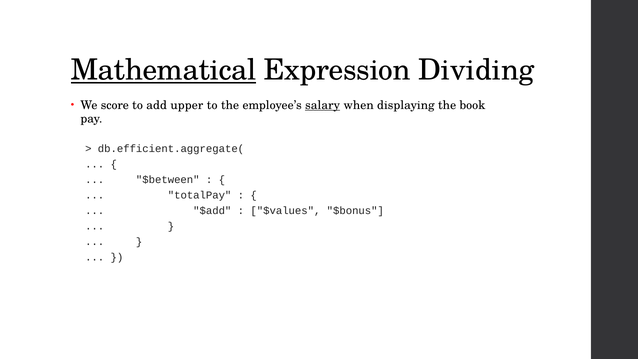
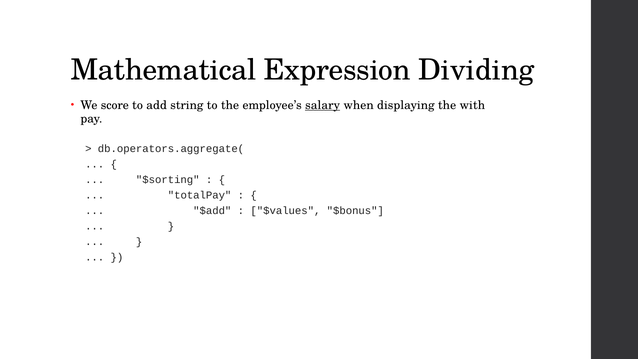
Mathematical underline: present -> none (164, 70)
upper: upper -> string (187, 105)
book: book -> with (472, 105)
db.efficient.aggregate(: db.efficient.aggregate( -> db.operators.aggregate( (171, 149)
$between: $between -> $sorting (168, 180)
